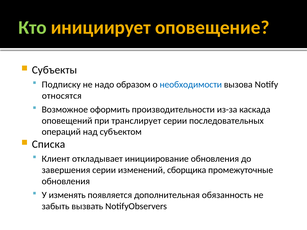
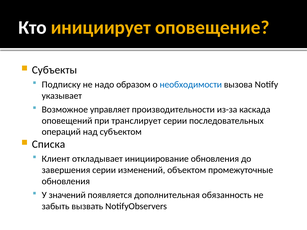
Кто colour: light green -> white (33, 28)
относятся: относятся -> указывает (62, 96)
оформить: оформить -> управляет (110, 110)
сборщика: сборщика -> объектом (187, 170)
изменять: изменять -> значений (67, 195)
